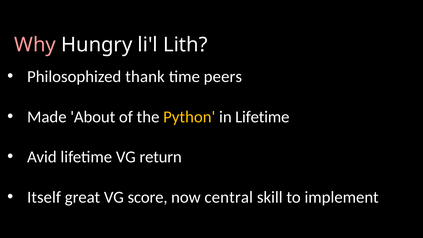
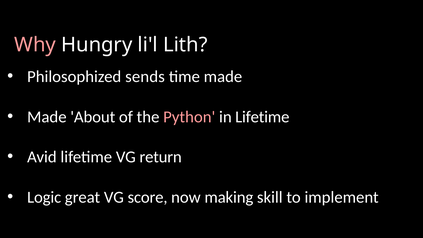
thank: thank -> sends (145, 77)
time peers: peers -> made (223, 77)
Python colour: yellow -> pink (189, 117)
Itself: Itself -> Logic (44, 197)
central: central -> making (229, 197)
